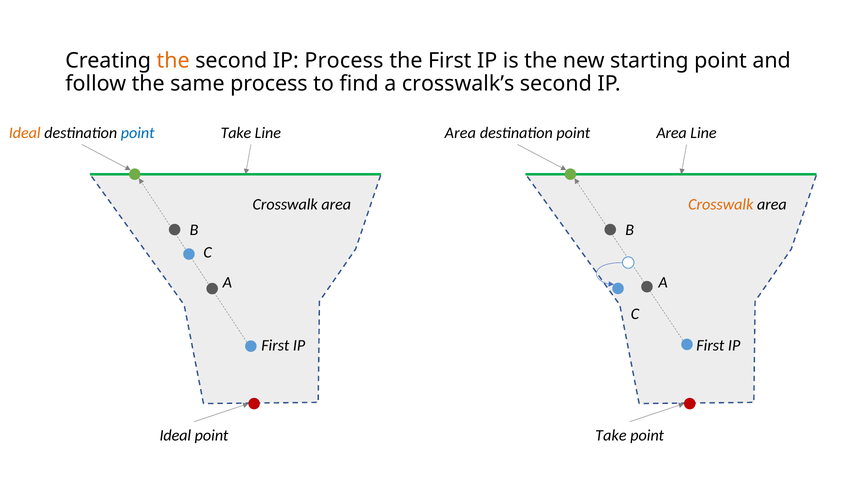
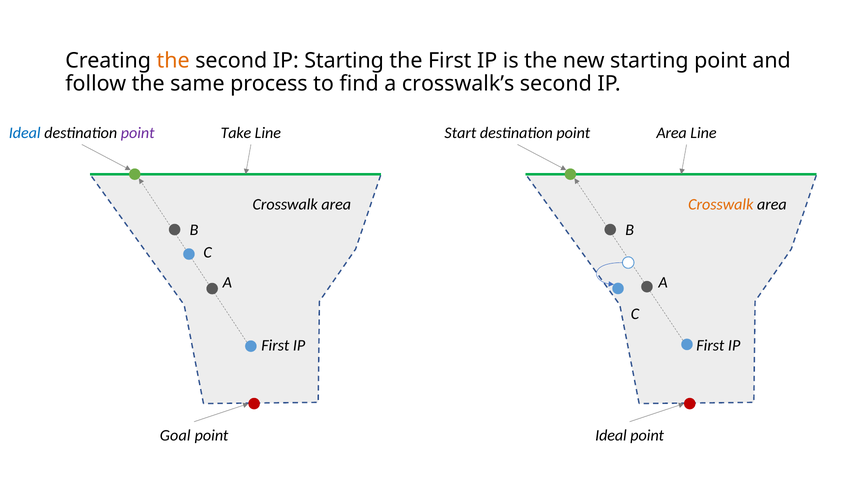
IP Process: Process -> Starting (344, 61)
Ideal colour: orange -> blue (25, 133)
point colour: blue -> purple (138, 133)
Area: Area -> Start (460, 133)
Ideal: Ideal -> Goal (175, 436)
Take: Take -> Ideal (611, 436)
